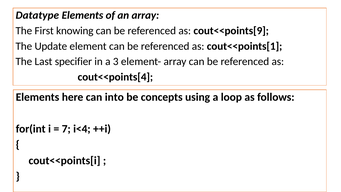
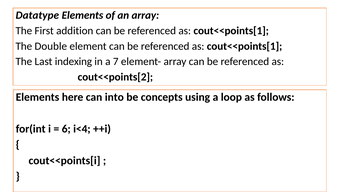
knowing: knowing -> addition (75, 31)
cout<<points[9: cout<<points[9 -> cout<<points[1 (231, 31)
Update: Update -> Double (51, 46)
specifier: specifier -> indexing (73, 62)
3: 3 -> 7 (116, 62)
cout<<points[4: cout<<points[4 -> cout<<points[2 (115, 77)
7: 7 -> 6 (66, 129)
